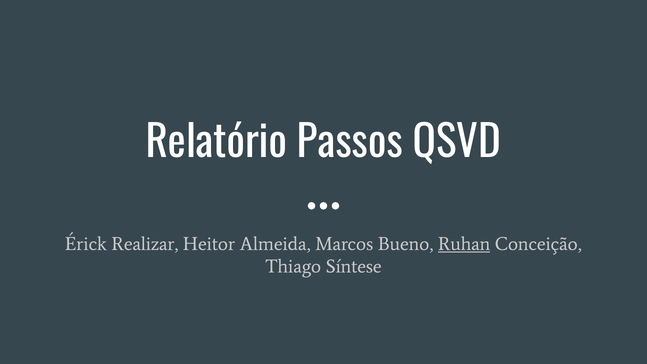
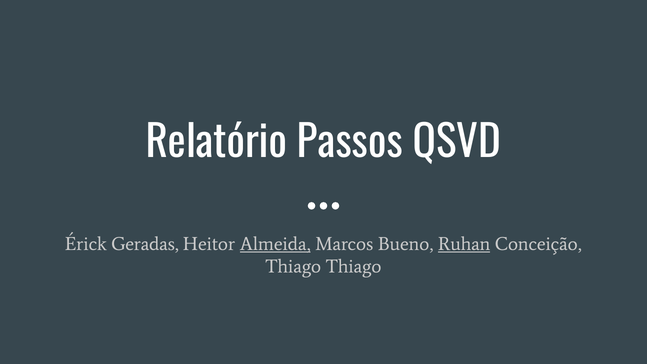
Realizar: Realizar -> Geradas (145, 244)
Almeida underline: none -> present (275, 244)
Thiago Síntese: Síntese -> Thiago (354, 266)
